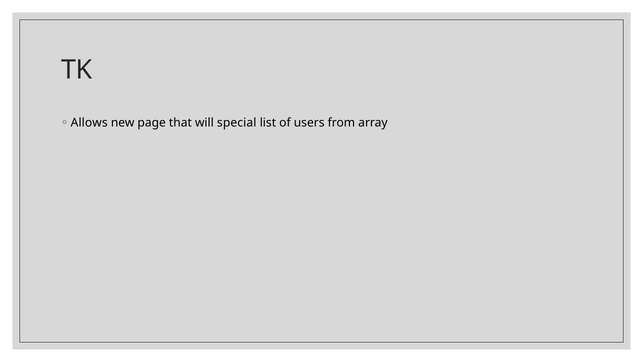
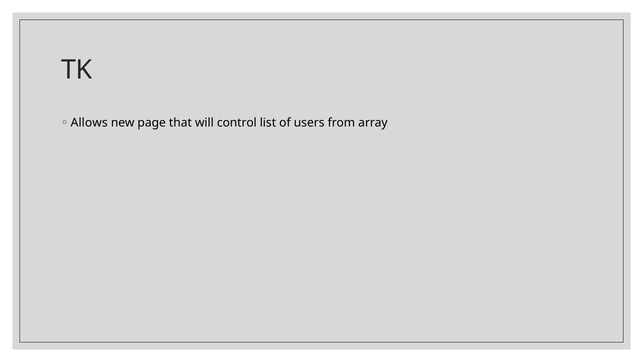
special: special -> control (237, 123)
